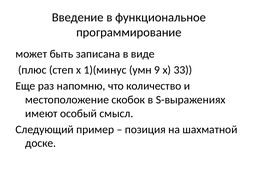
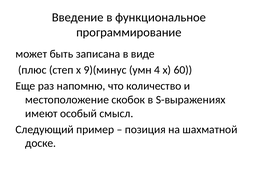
1)(минус: 1)(минус -> 9)(минус (105, 70)
9: 9 -> 4 (157, 70)
33: 33 -> 60 (183, 70)
